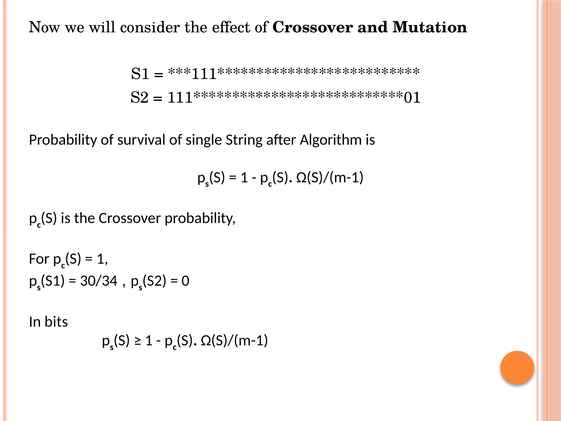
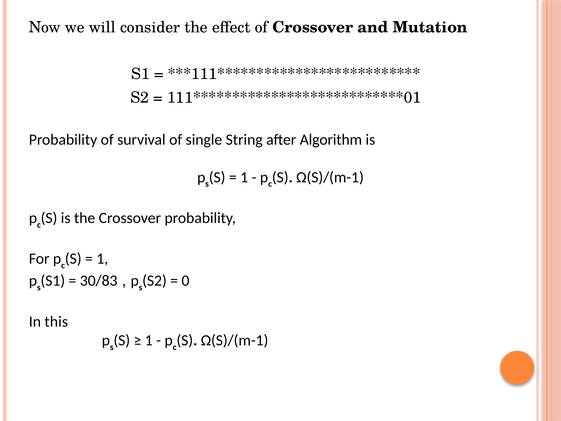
30/34: 30/34 -> 30/83 (99, 281)
bits: bits -> this (56, 321)
